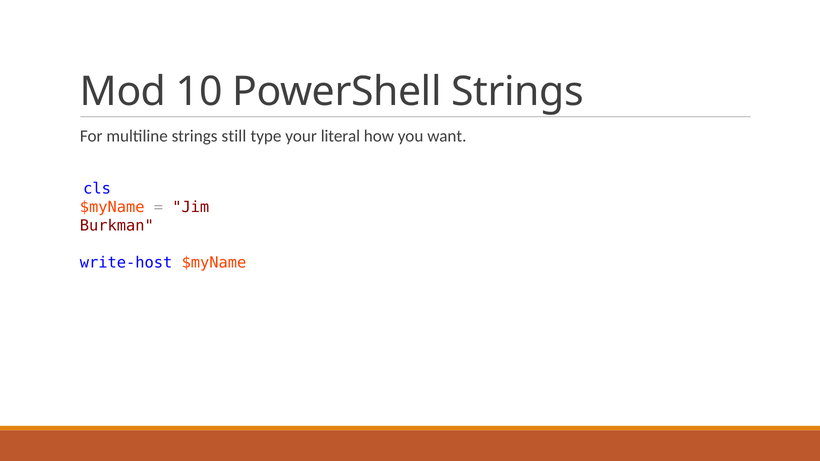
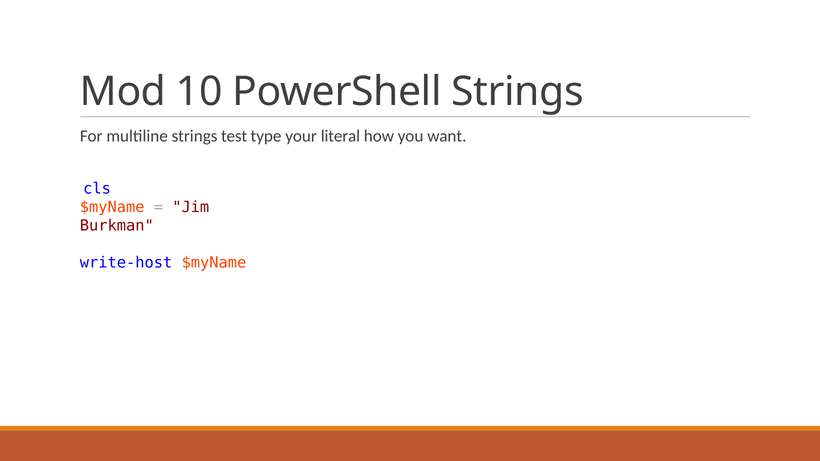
still: still -> test (234, 136)
